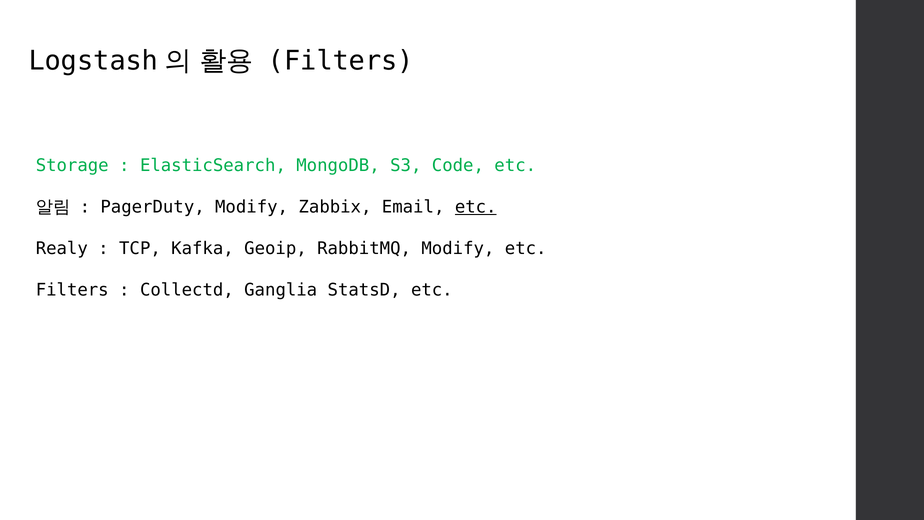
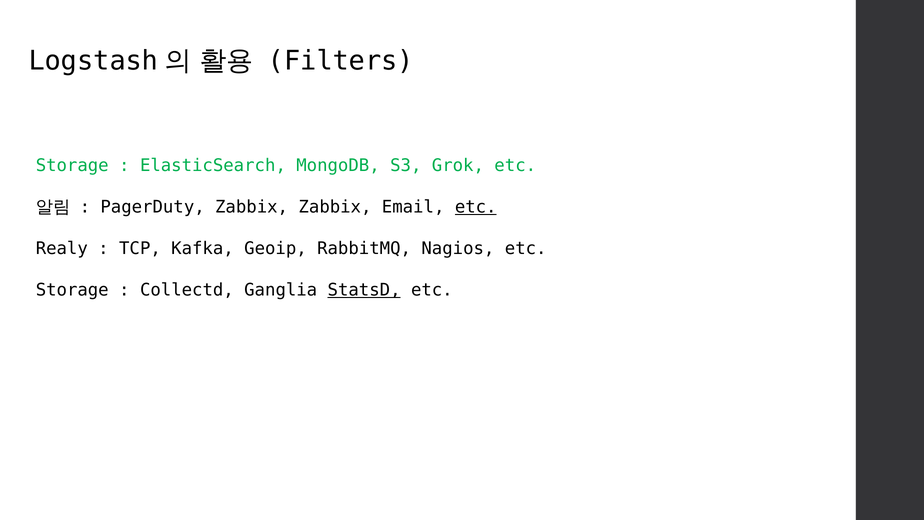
Code: Code -> Grok (458, 165)
PagerDuty Modify: Modify -> Zabbix (252, 207)
RabbitMQ Modify: Modify -> Nagios (458, 248)
Filters: Filters -> Storage (72, 290)
StatsD underline: none -> present (364, 290)
